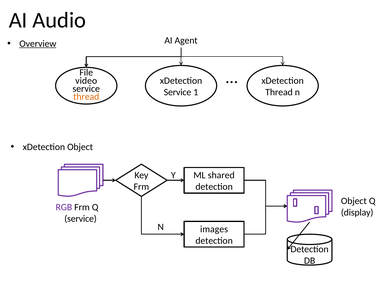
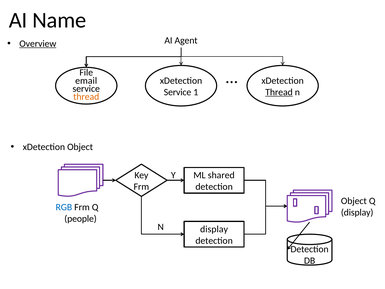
Audio: Audio -> Name (59, 20)
video: video -> email (86, 81)
Thread underline: none -> present (279, 92)
RGB colour: purple -> blue (64, 207)
service: service -> people (81, 219)
images: images -> display (214, 229)
